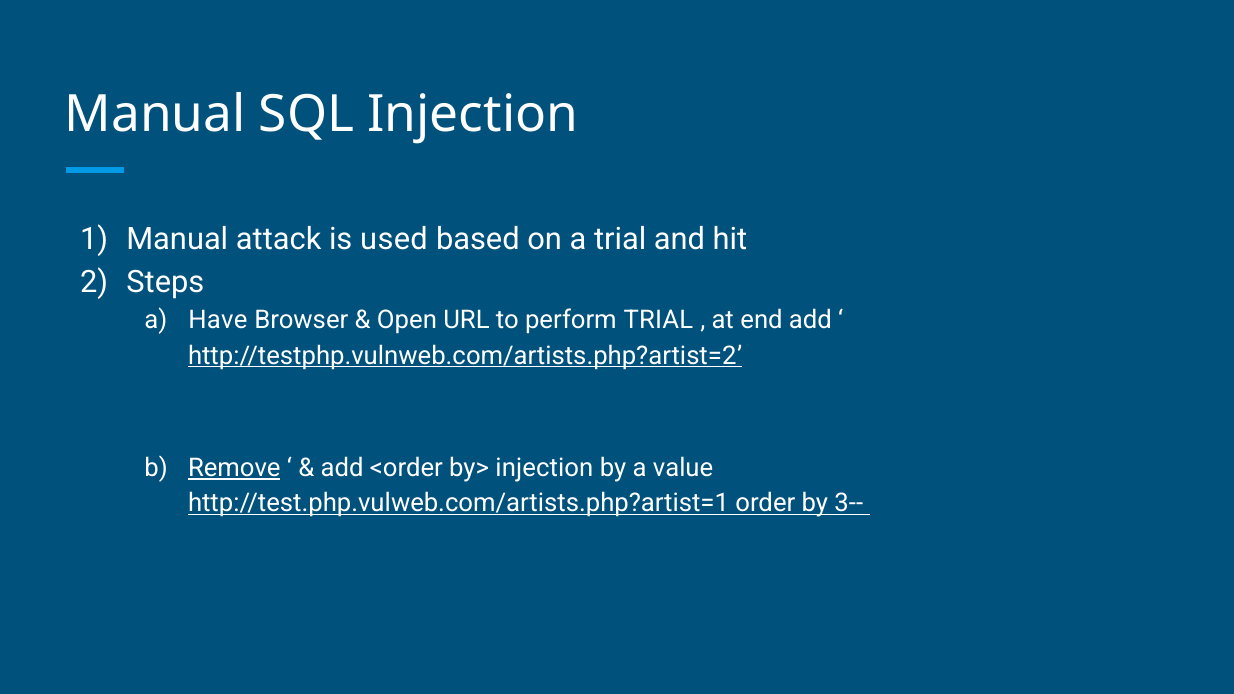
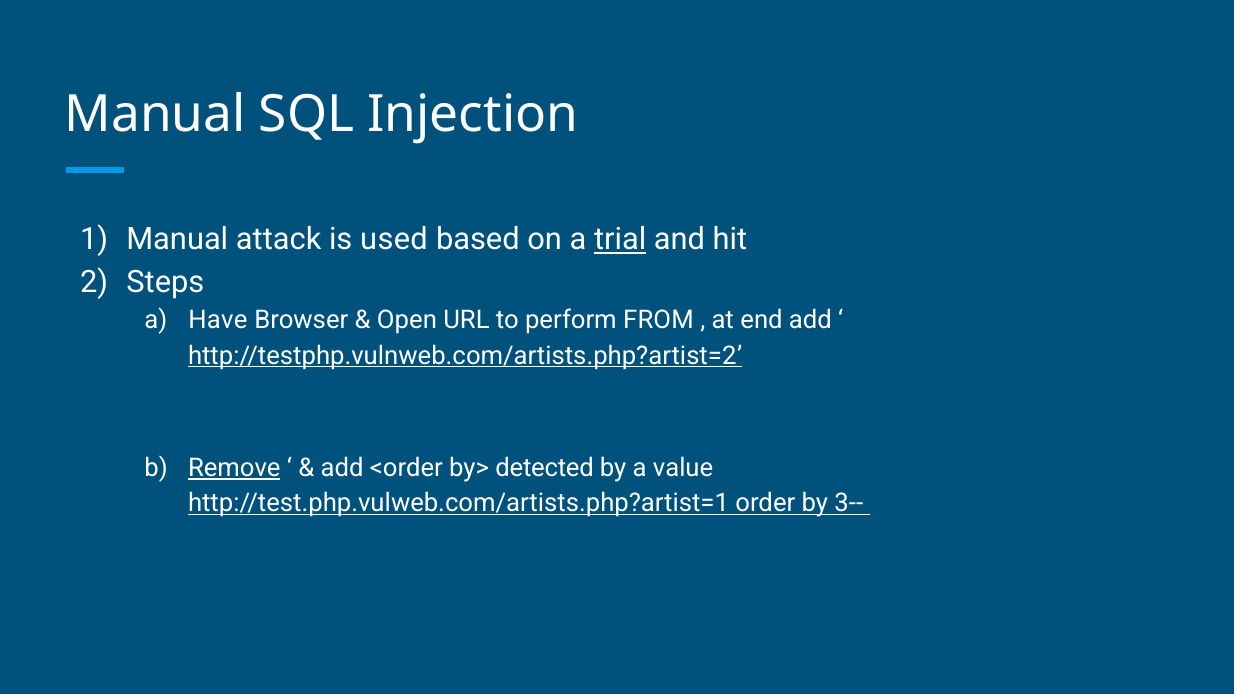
trial underline: none -> present (620, 240)
perform TRIAL: TRIAL -> FROM (658, 320)
by> injection: injection -> detected (545, 468)
